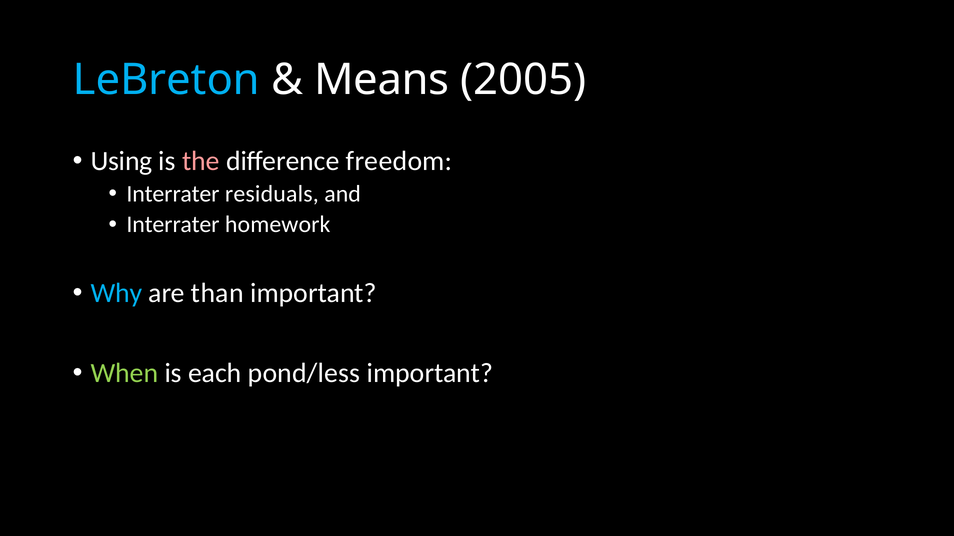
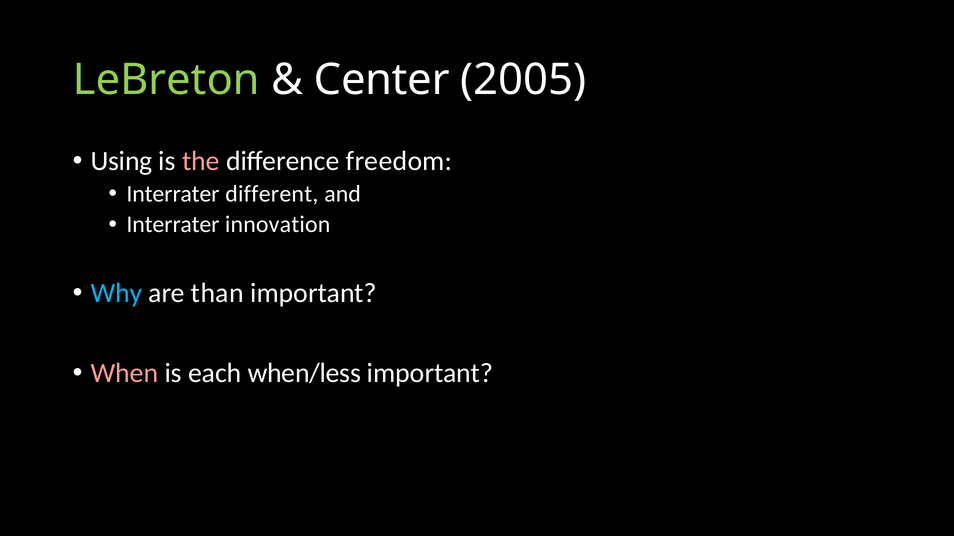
LeBreton colour: light blue -> light green (166, 80)
Means: Means -> Center (382, 80)
residuals: residuals -> different (272, 194)
homework: homework -> innovation (278, 225)
When colour: light green -> pink (124, 373)
pond/less: pond/less -> when/less (304, 373)
